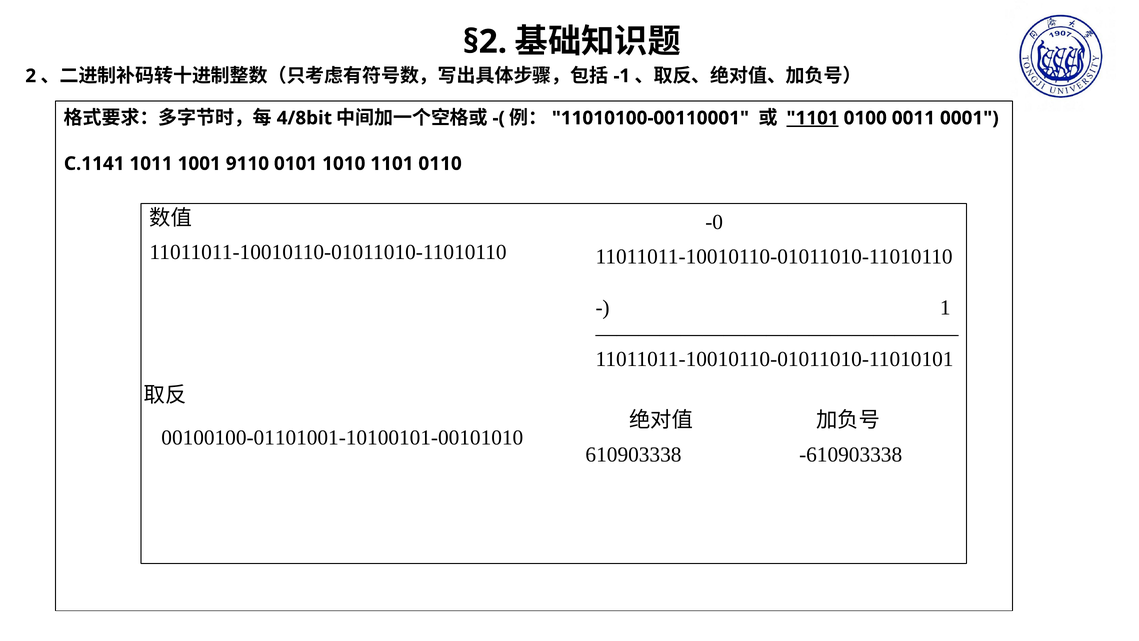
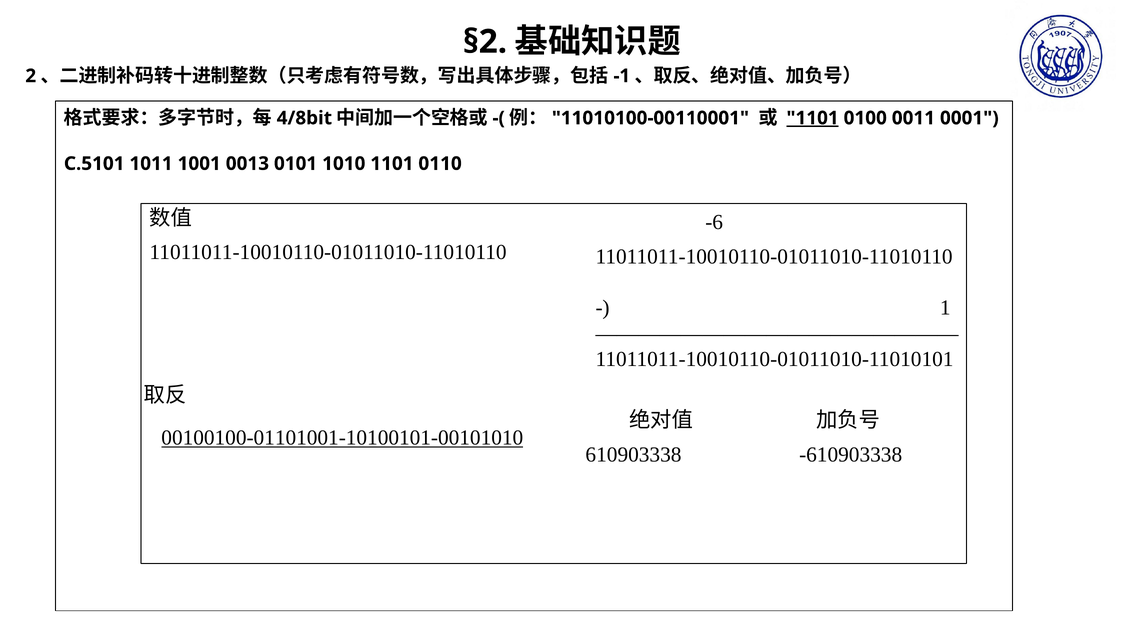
C.1141: C.1141 -> C.5101 (94, 164)
9110: 9110 -> 0013 (247, 164)
-0: -0 -> -6 (714, 222)
00100100-01101001-10100101-00101010 underline: none -> present (342, 438)
